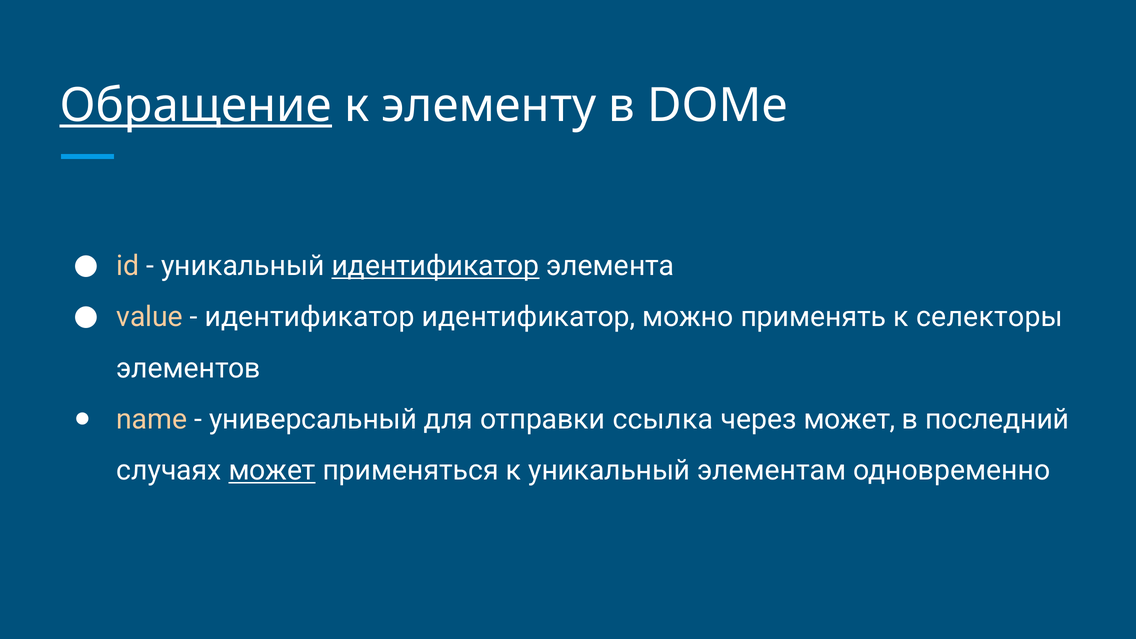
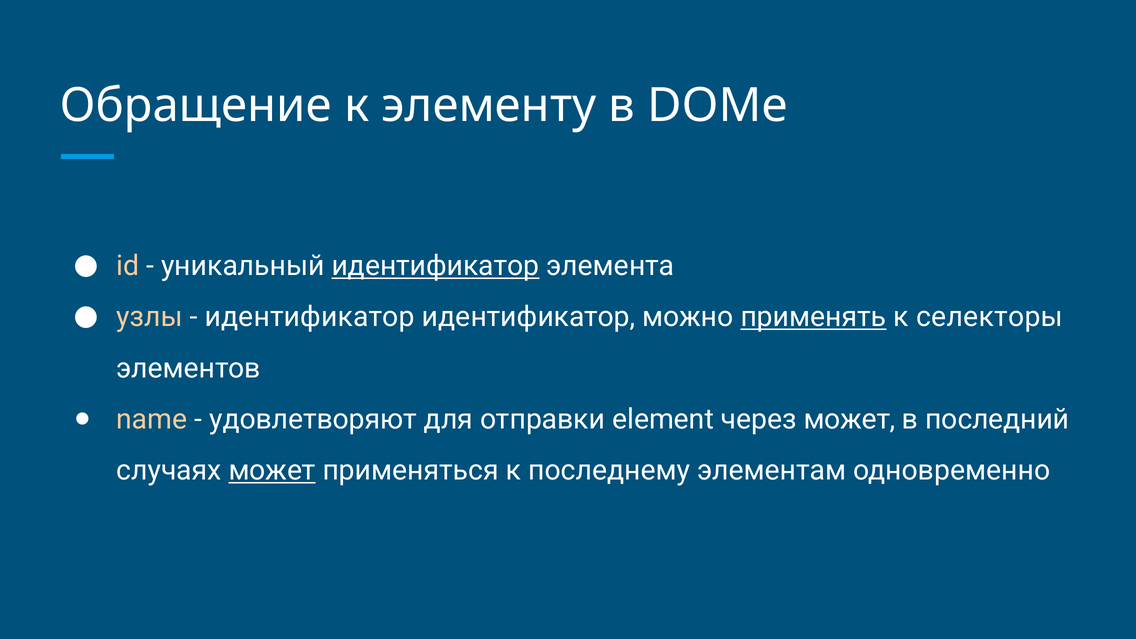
Обращение underline: present -> none (196, 106)
value: value -> узлы (150, 317)
применять underline: none -> present (813, 317)
универсальный: универсальный -> удовлетворяют (313, 419)
ссылка: ссылка -> element (663, 419)
к уникальный: уникальный -> последнему (609, 470)
